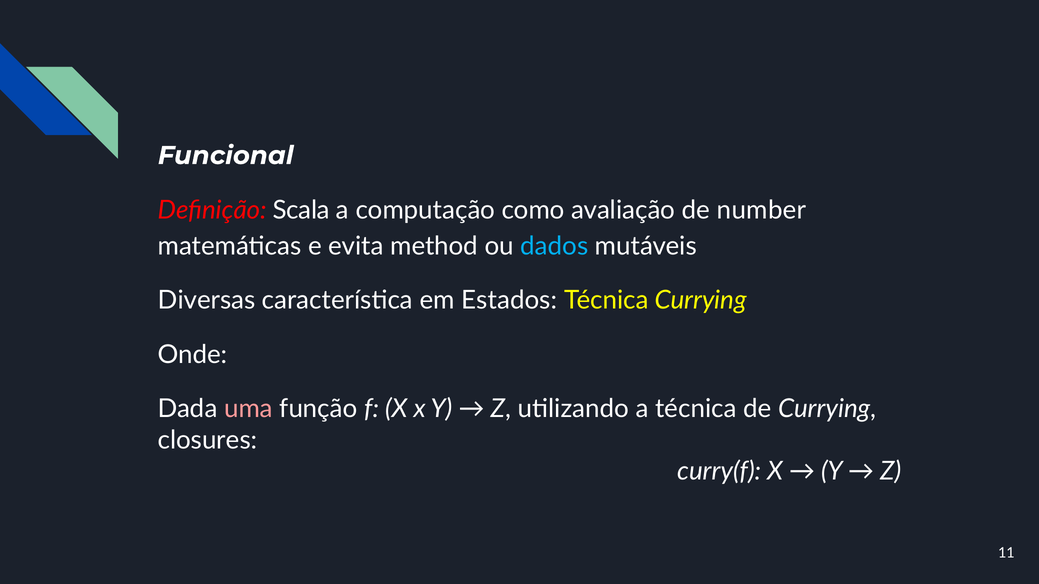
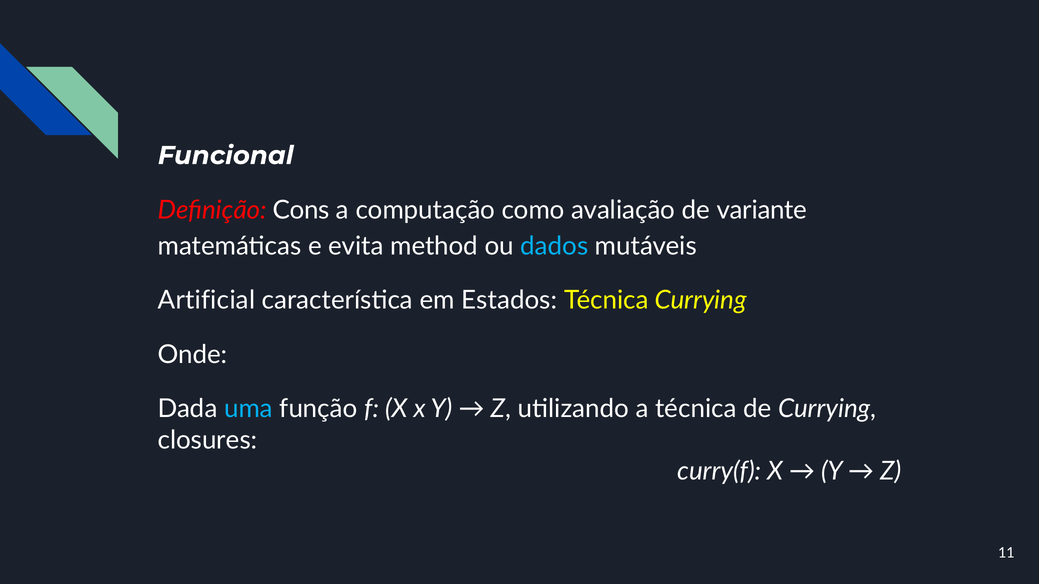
Scala: Scala -> Cons (301, 211)
number: number -> variante (762, 211)
Diversas: Diversas -> Artificial (206, 301)
uma colour: pink -> light blue (248, 409)
